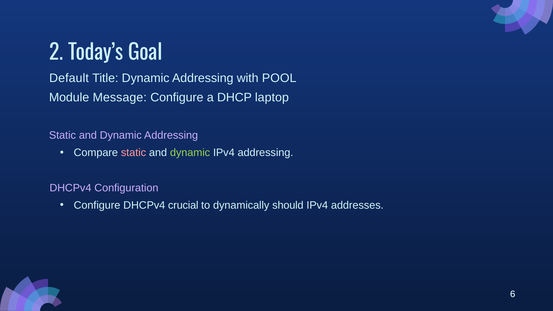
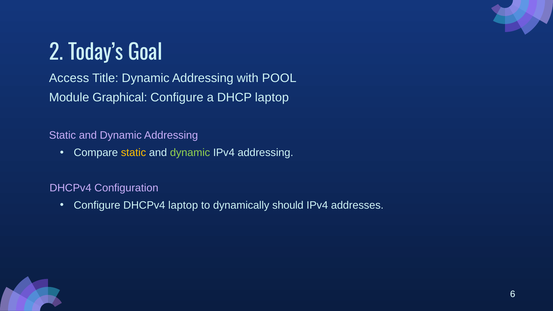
Default: Default -> Access (69, 78)
Message: Message -> Graphical (120, 98)
static colour: pink -> yellow (134, 153)
DHCPv4 crucial: crucial -> laptop (183, 205)
